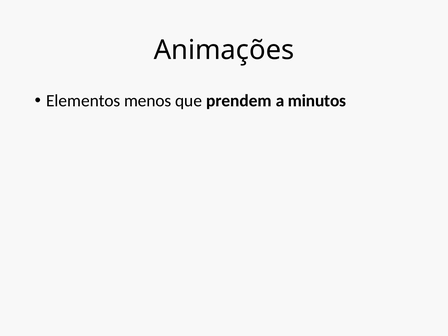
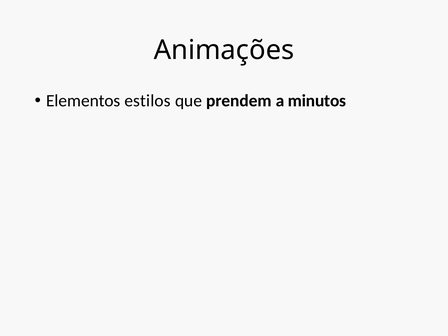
menos: menos -> estilos (148, 101)
